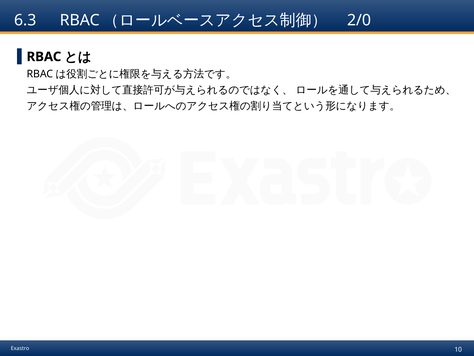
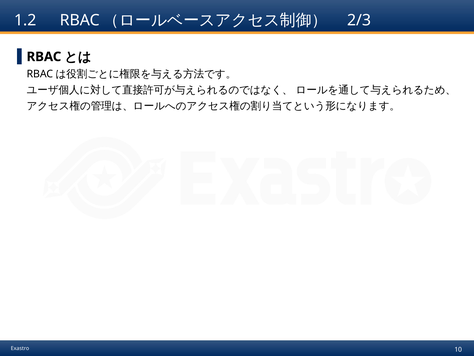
6.3: 6.3 -> 1.2 (25, 20)
2/0: 2/0 -> 2/3 (359, 20)
